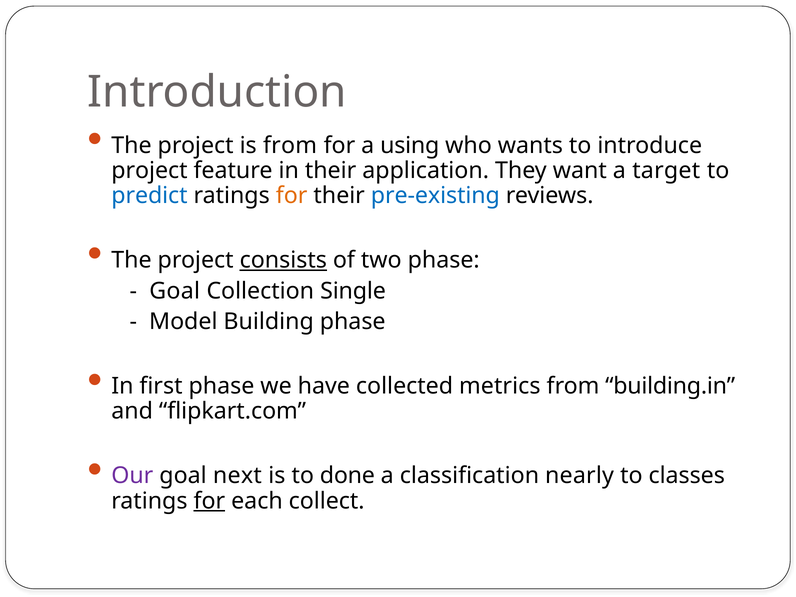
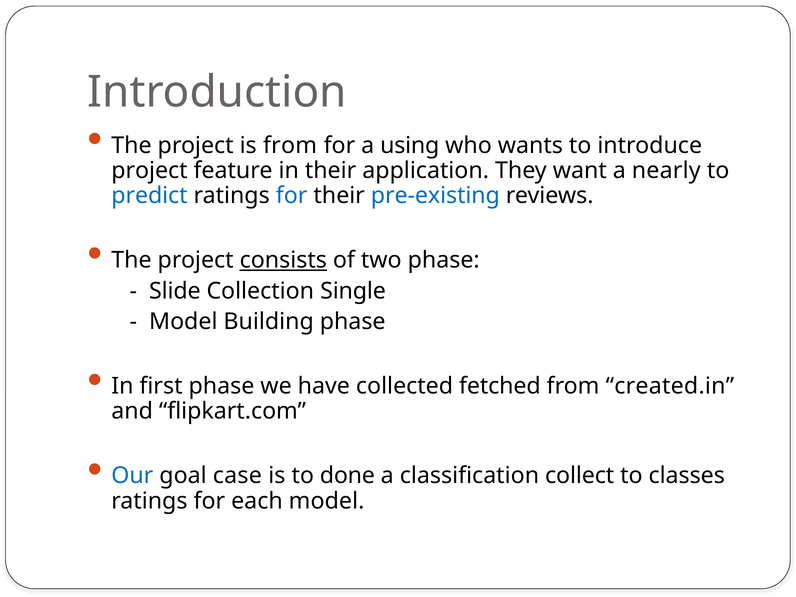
target: target -> nearly (666, 171)
for colour: orange -> blue (292, 196)
Goal: Goal -> Slide (175, 291)
metrics: metrics -> fetched (500, 386)
building.in: building.in -> created.in (670, 386)
Our colour: purple -> blue (132, 476)
next: next -> case (237, 476)
nearly: nearly -> collect (580, 476)
for underline: present -> none (209, 501)
each collect: collect -> model (327, 501)
